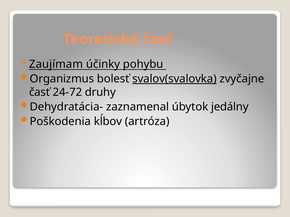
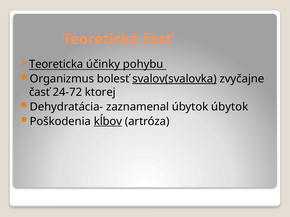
Zaujímam: Zaujímam -> Teoreticka (56, 64)
druhy: druhy -> ktorej (100, 92)
úbytok jedálny: jedálny -> úbytok (230, 107)
kĺbov underline: none -> present (108, 122)
